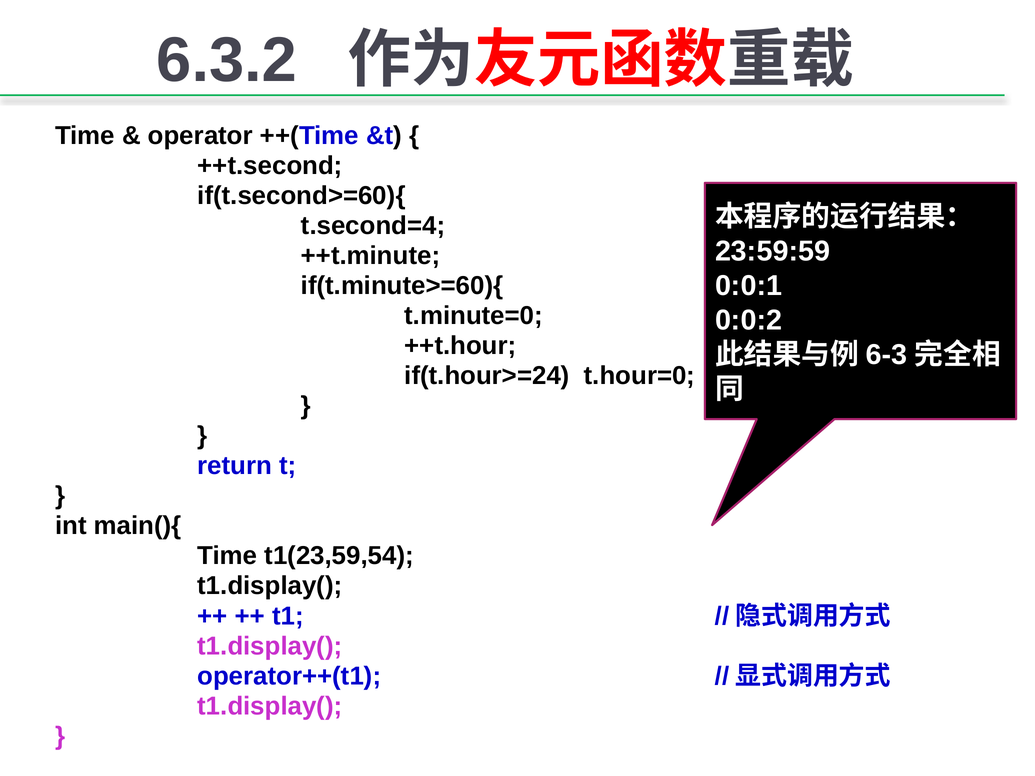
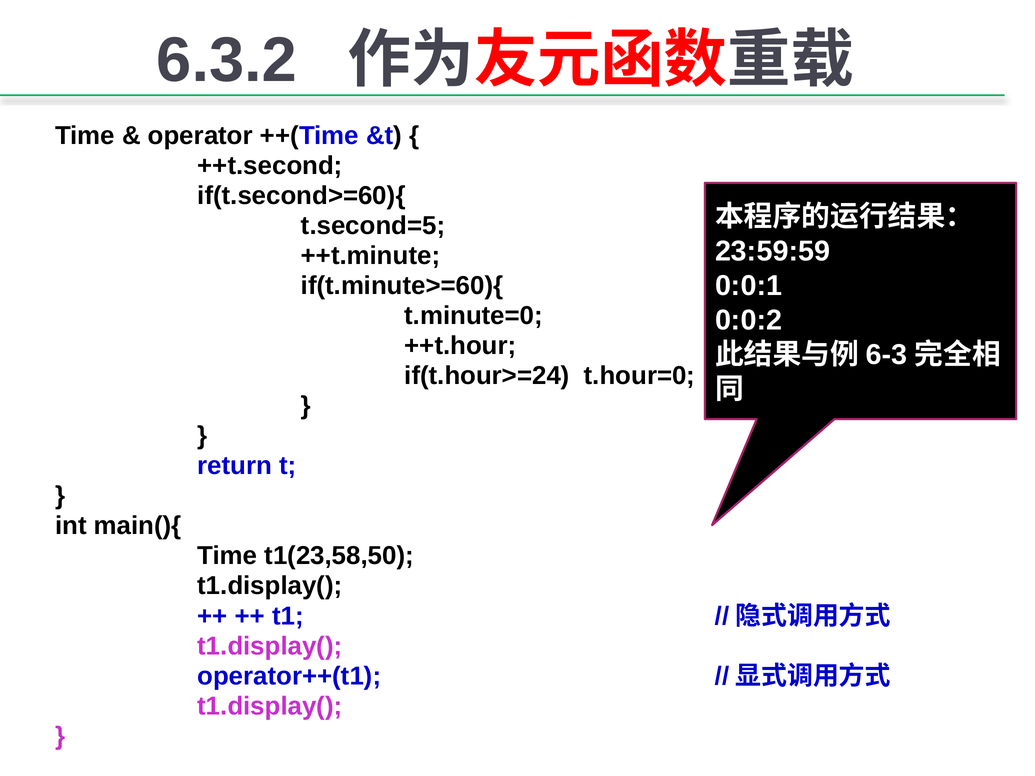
t.second=4: t.second=4 -> t.second=5 (373, 226)
t1(23,59,54: t1(23,59,54 -> t1(23,58,50 (339, 556)
